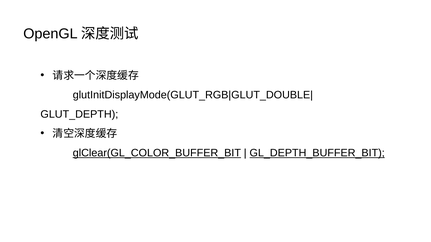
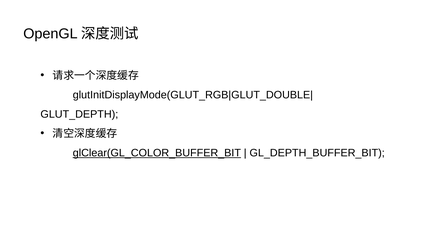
GL_DEPTH_BUFFER_BIT underline: present -> none (317, 153)
